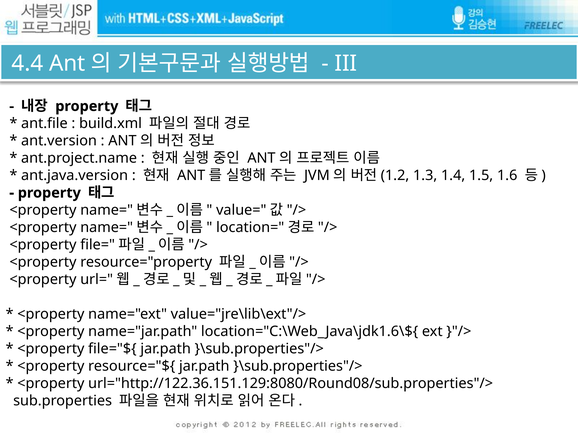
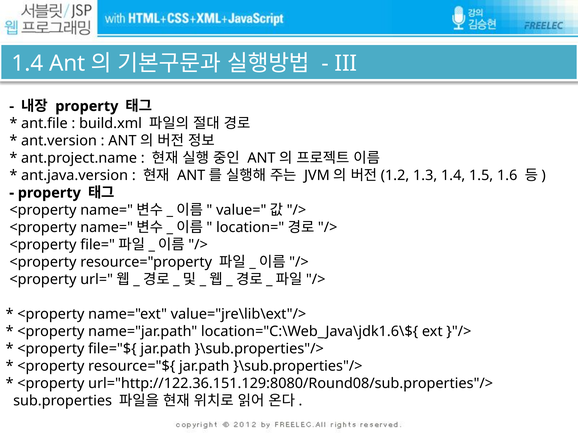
4.4: 4.4 -> 1.4 (27, 64)
